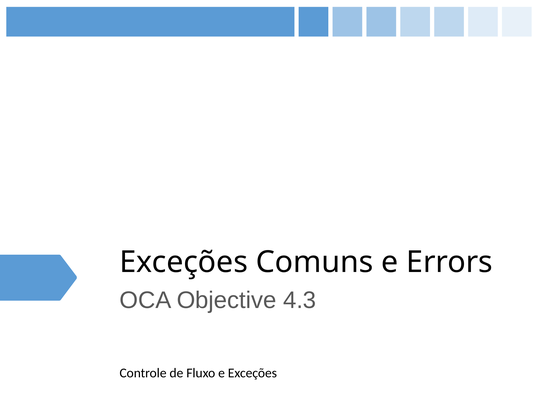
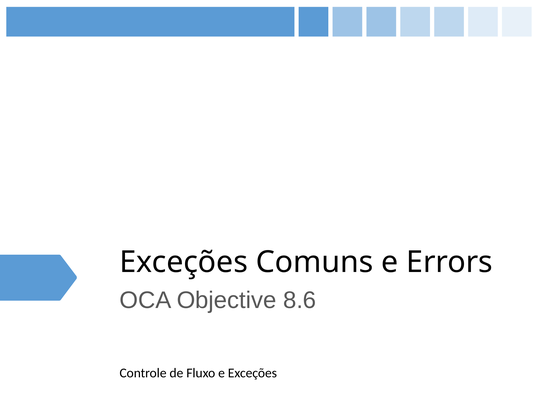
4.3: 4.3 -> 8.6 (300, 300)
